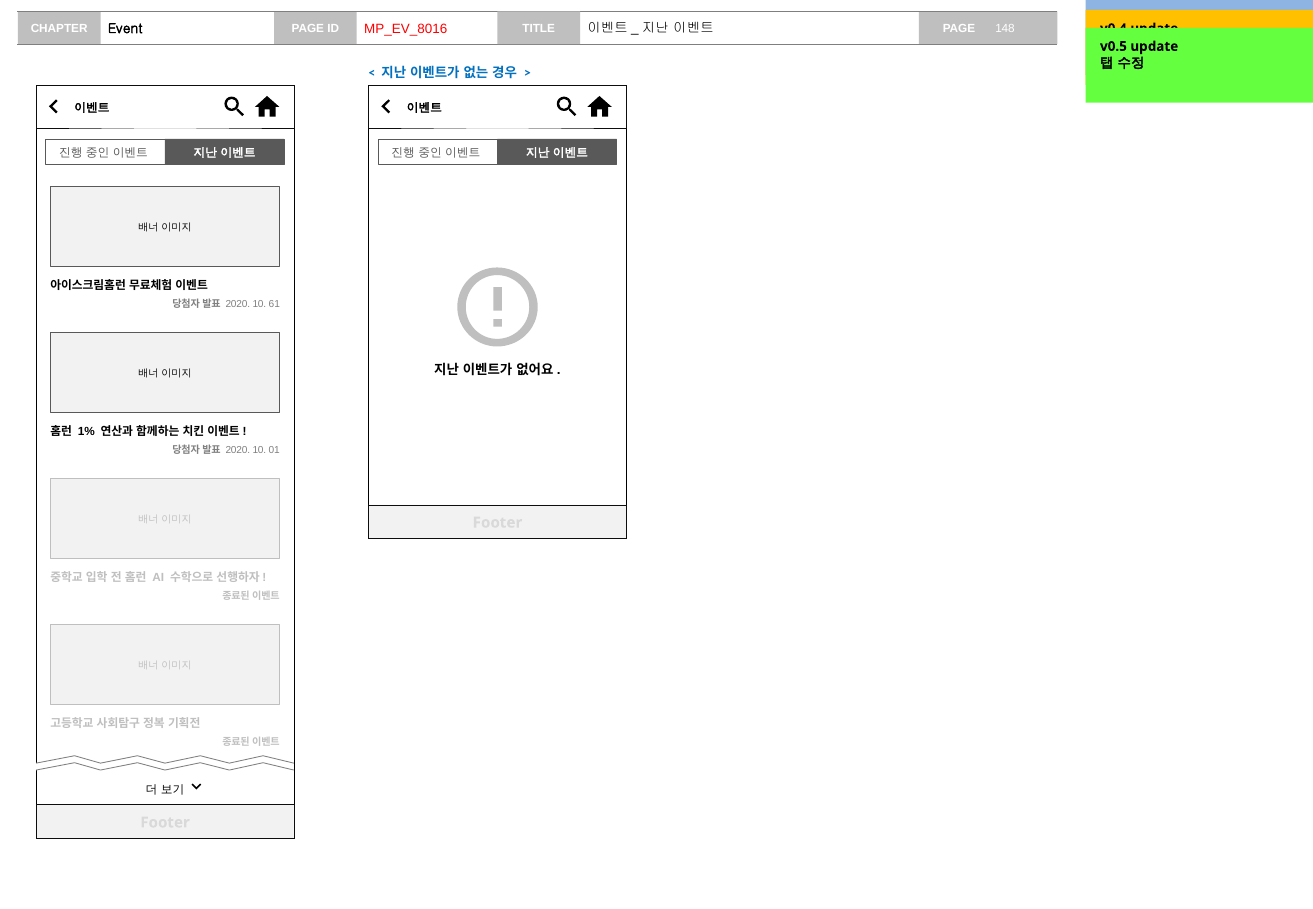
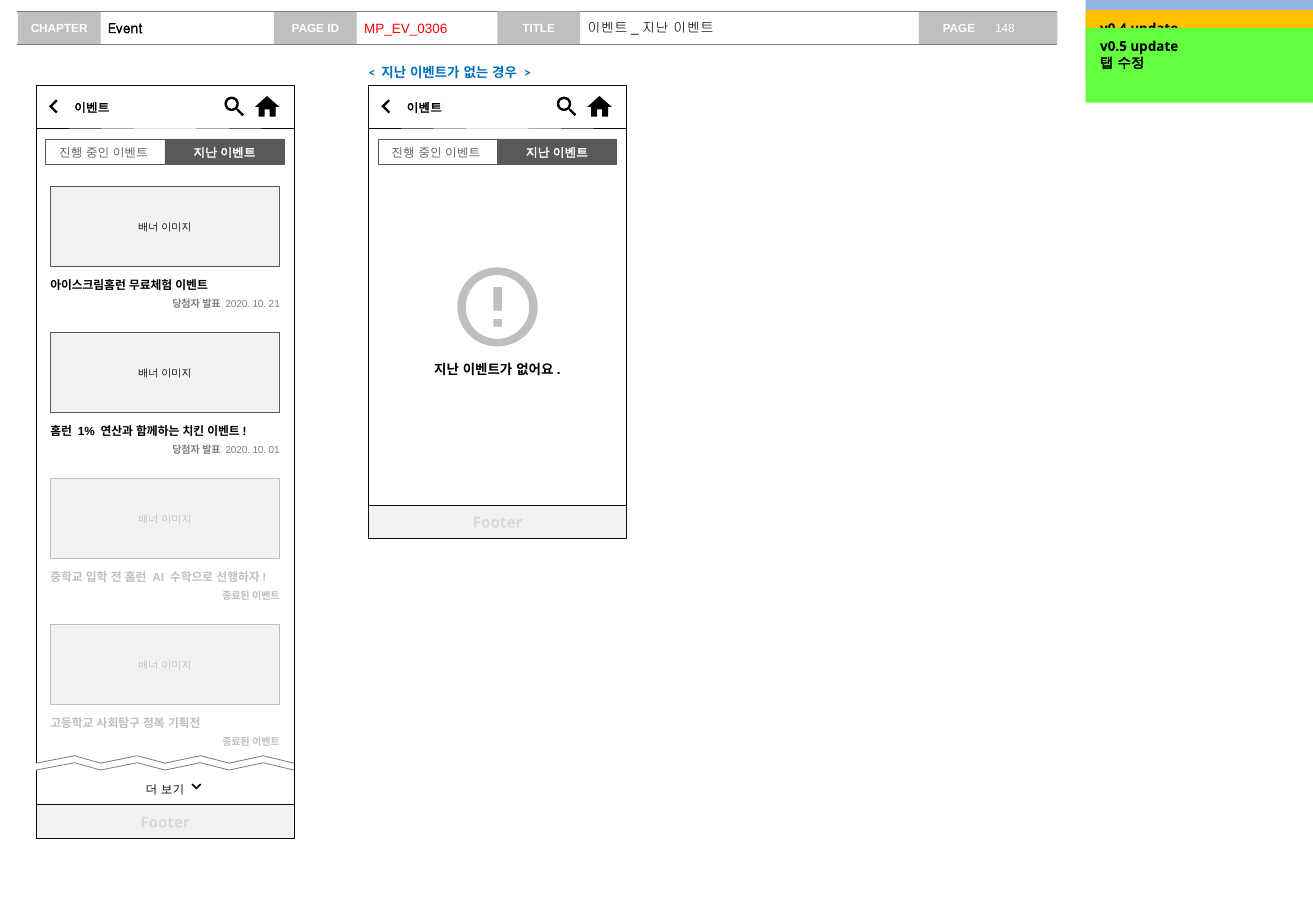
MP_EV_8016: MP_EV_8016 -> MP_EV_0306 (406, 29)
61: 61 -> 21 (274, 305)
